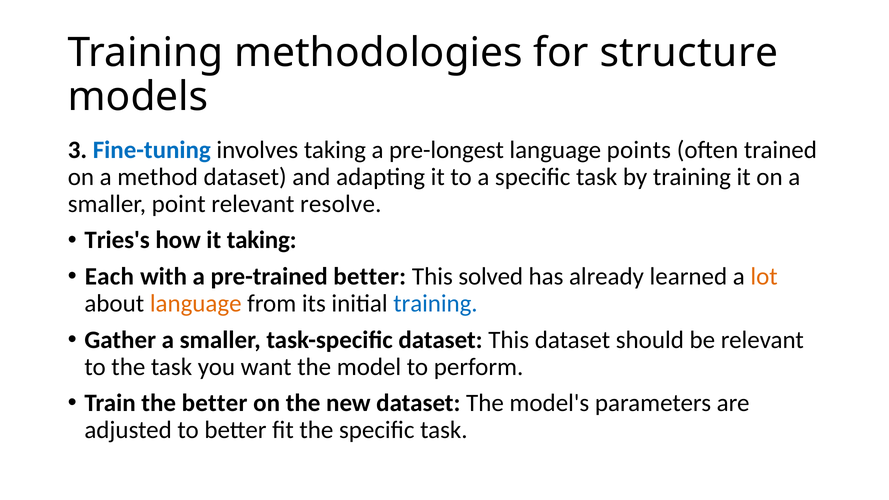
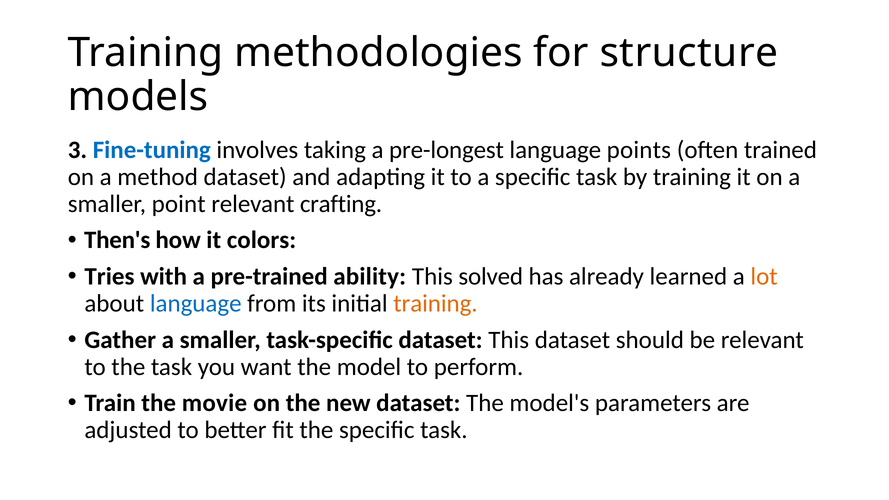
resolve: resolve -> crafting (341, 204)
Tries's: Tries's -> Then's (117, 240)
it taking: taking -> colors (262, 240)
Each: Each -> Tries (109, 277)
pre-trained better: better -> ability (370, 277)
language colour: orange -> blue (196, 304)
training colour: blue -> orange (435, 304)
the better: better -> movie (214, 403)
